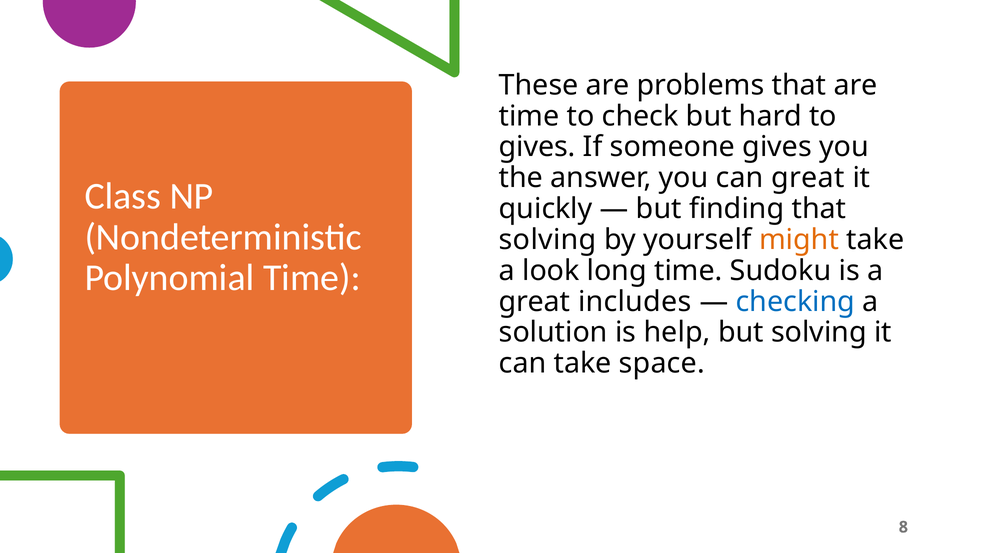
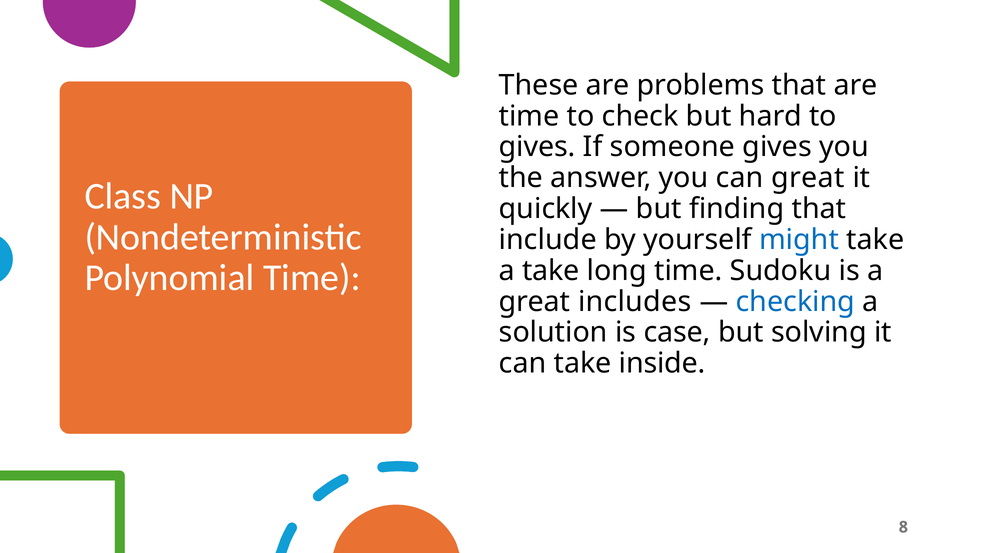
solving: solving -> include (548, 240)
might colour: orange -> blue (799, 240)
a look: look -> take (551, 271)
help: help -> case (677, 332)
space: space -> inside (662, 363)
